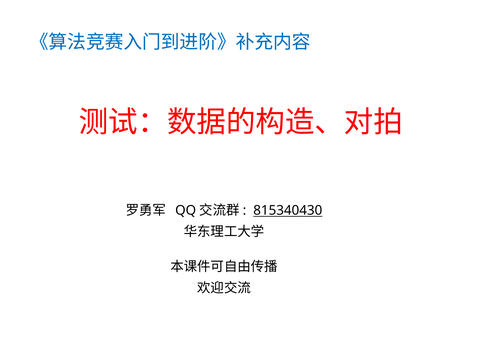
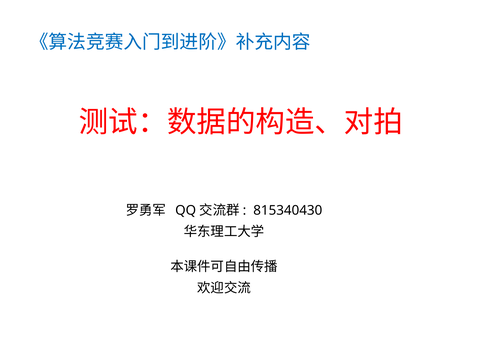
815340430 underline: present -> none (288, 210)
